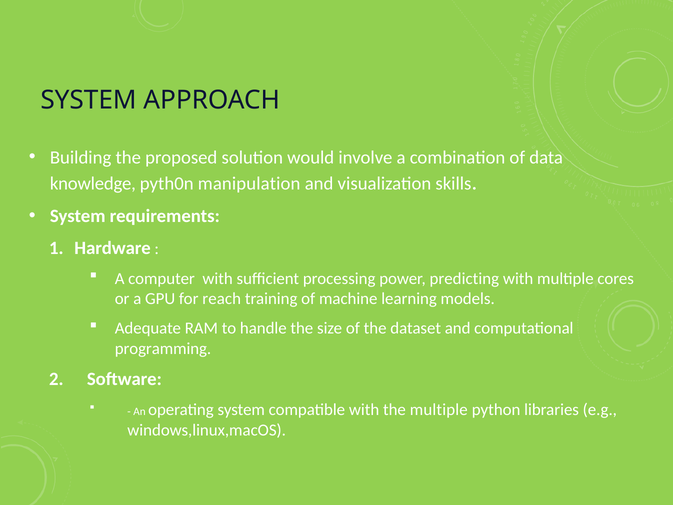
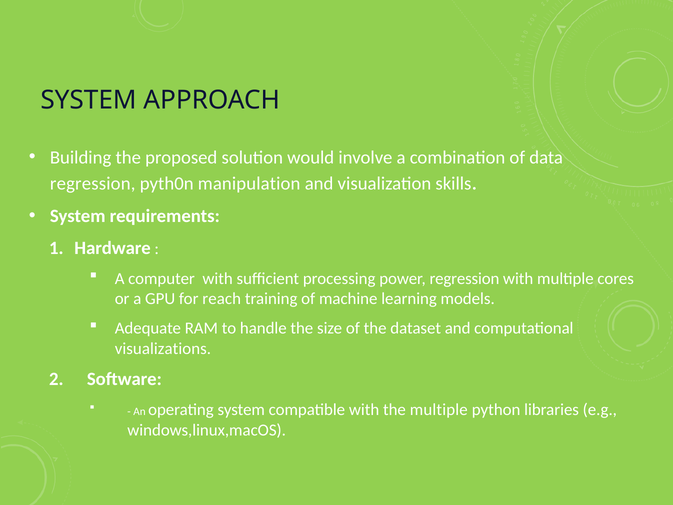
knowledge: knowledge -> regression (93, 183)
power predicting: predicting -> regression (464, 278)
programming: programming -> visualizations (163, 348)
